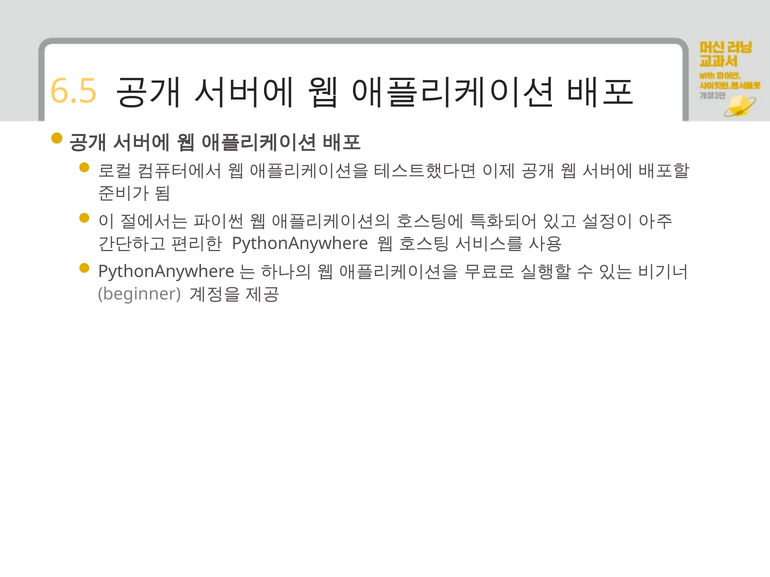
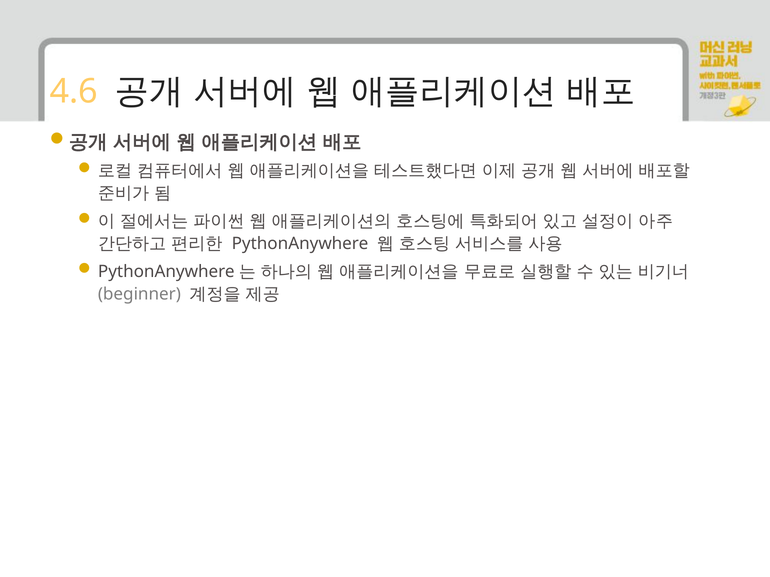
6.5: 6.5 -> 4.6 (74, 92)
